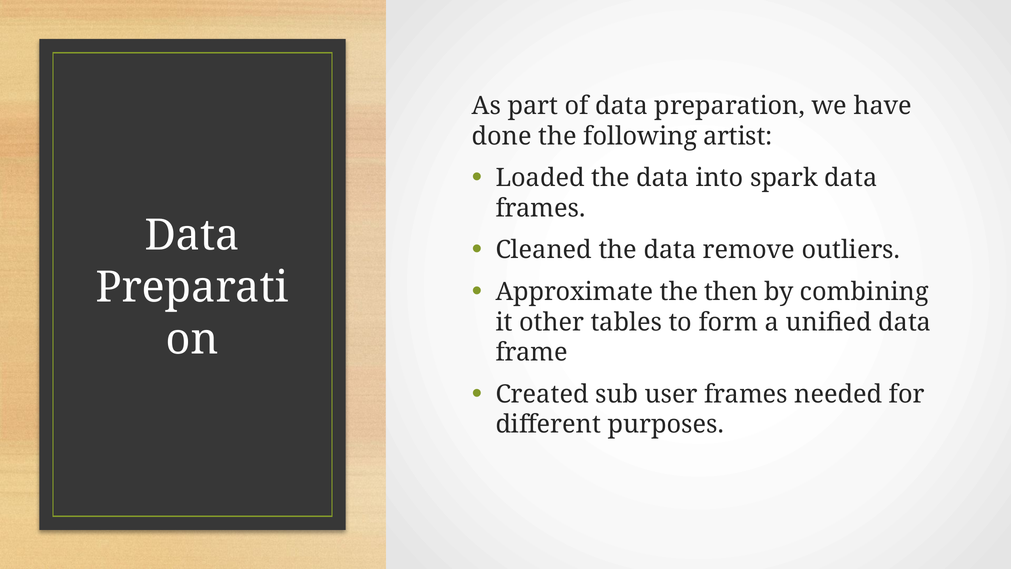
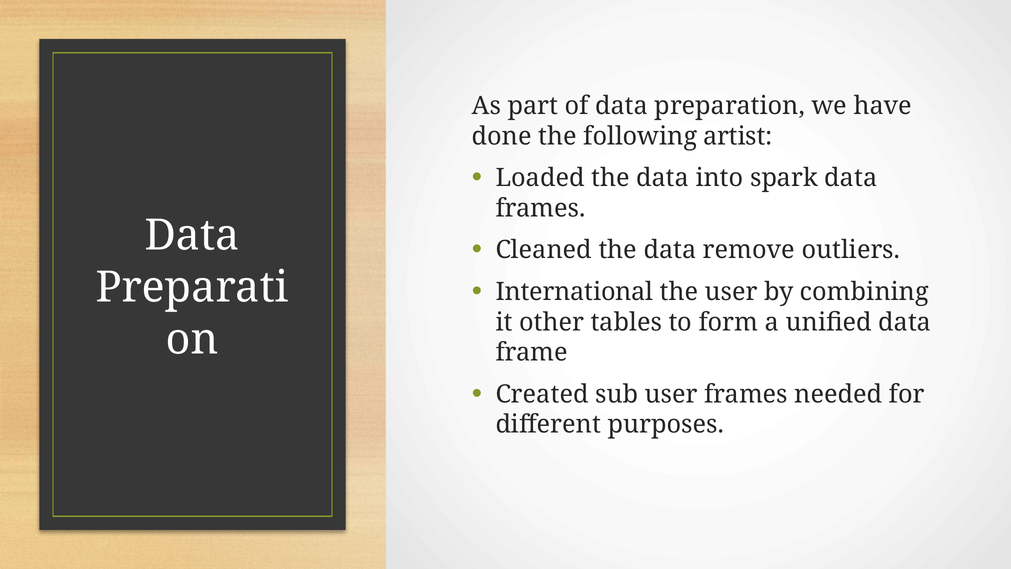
Approximate: Approximate -> International (574, 292)
the then: then -> user (731, 292)
